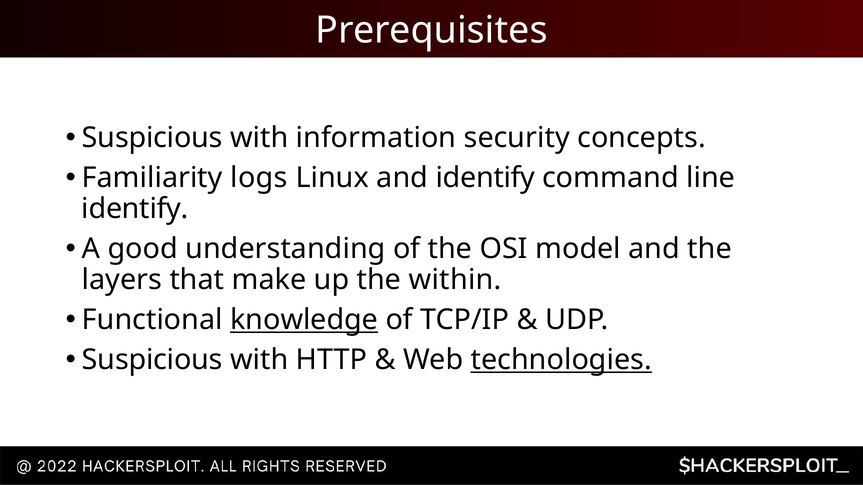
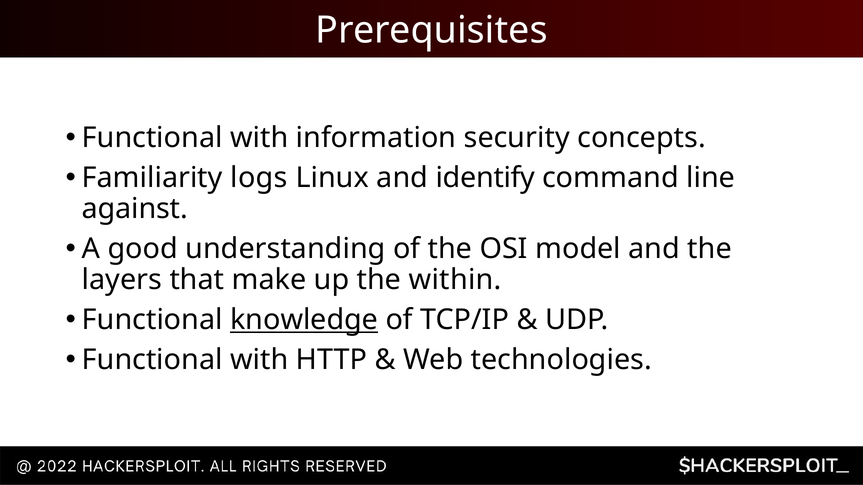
Suspicious: Suspicious -> Functional (152, 138)
identify: identify -> against (135, 209)
Suspicious: Suspicious -> Functional (152, 360)
technologies underline: present -> none (561, 360)
